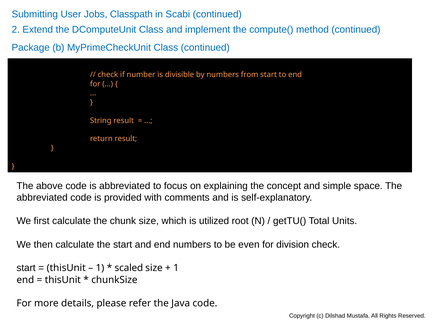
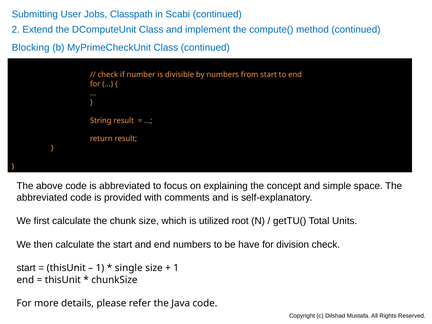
Package: Package -> Blocking (31, 47)
even: even -> have (249, 245)
scaled: scaled -> single (129, 268)
